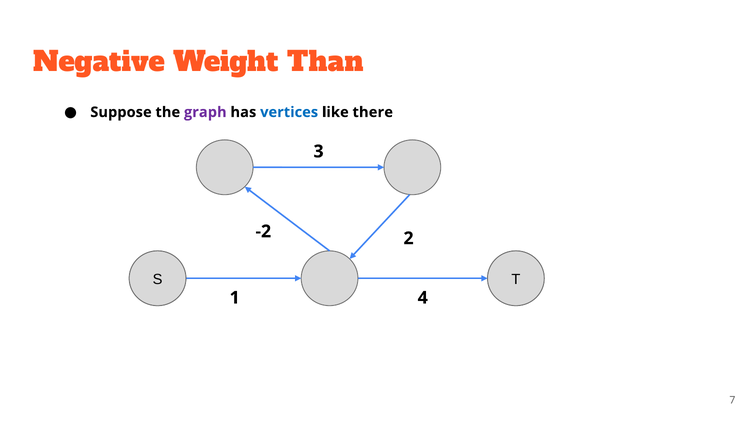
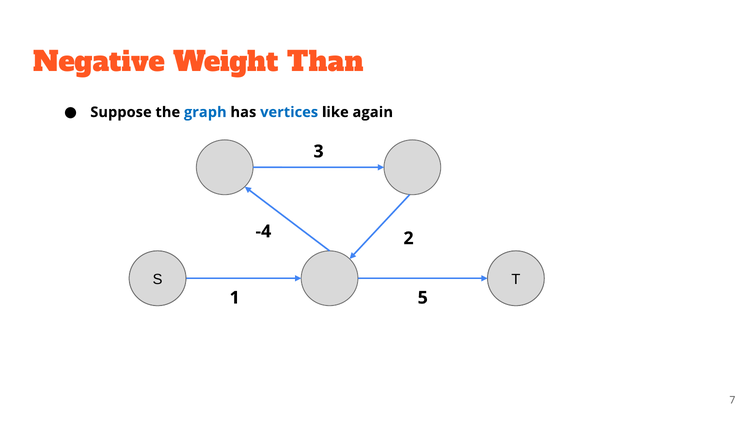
graph colour: purple -> blue (205, 112)
there: there -> again (373, 112)
-2: -2 -> -4 (263, 231)
4: 4 -> 5 (423, 297)
